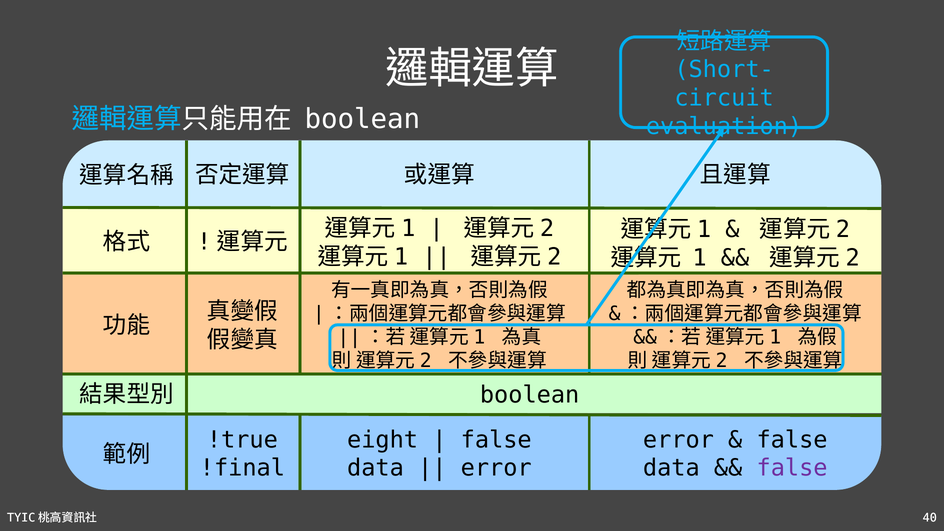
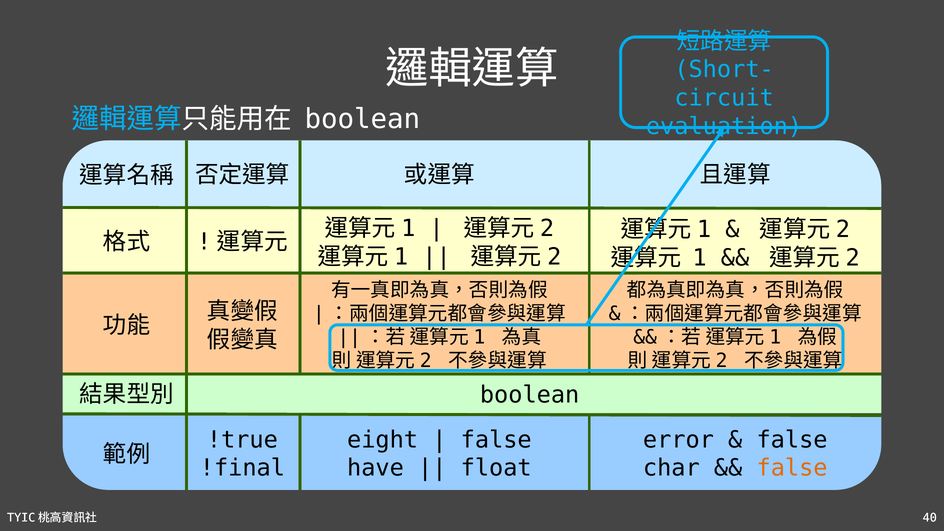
data: data -> have (375, 468)
error: error -> float (496, 468)
data: data -> char (671, 468)
false colour: purple -> orange (792, 468)
